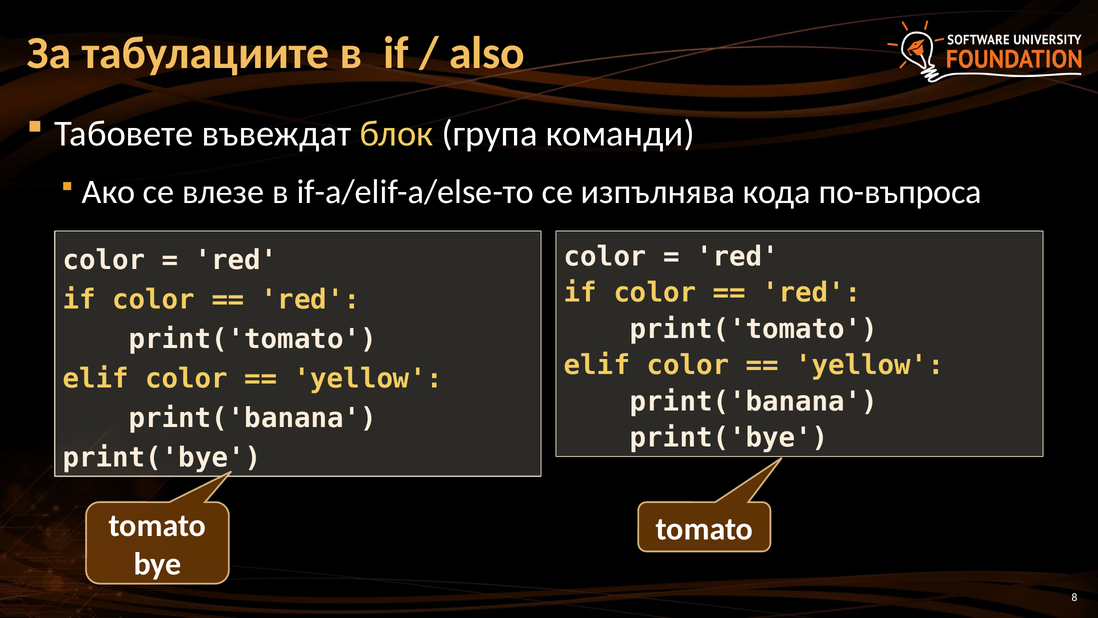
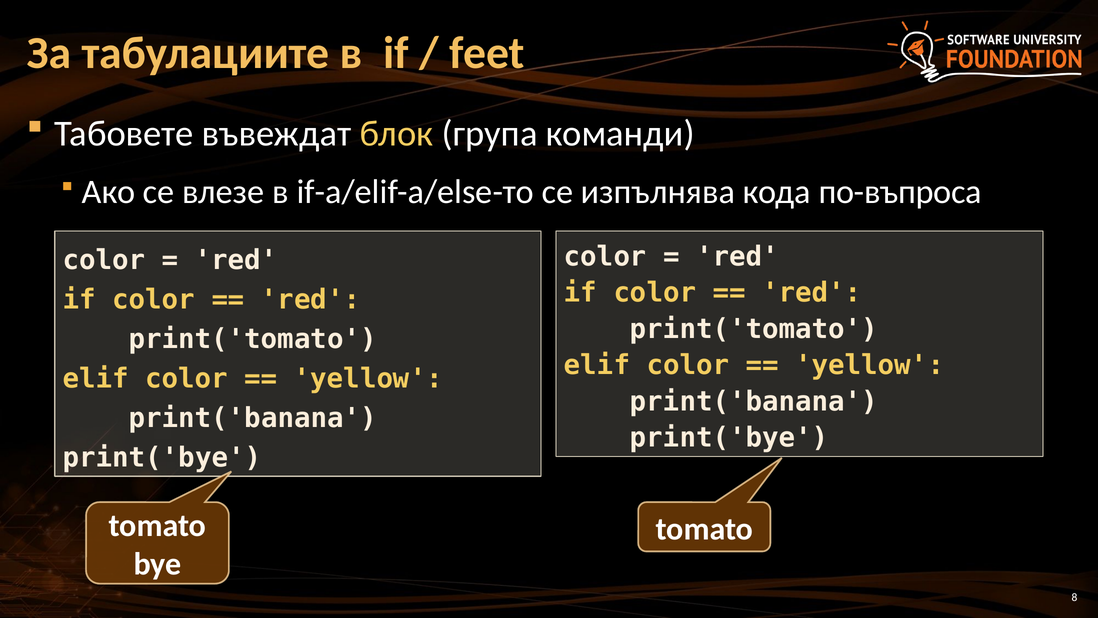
also: also -> feet (487, 53)
